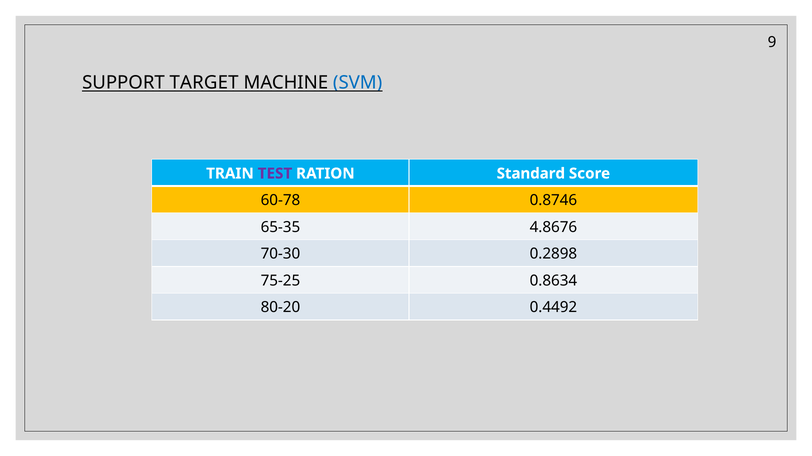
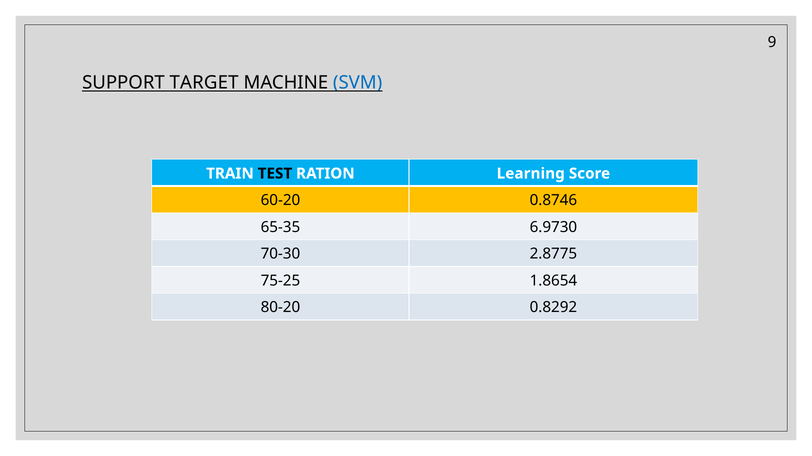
TEST colour: purple -> black (275, 174)
Standard: Standard -> Learning (531, 174)
60-78: 60-78 -> 60-20 (280, 201)
4.8676: 4.8676 -> 6.9730 (553, 227)
0.2898: 0.2898 -> 2.8775 (553, 254)
0.8634: 0.8634 -> 1.8654 (553, 281)
0.4492: 0.4492 -> 0.8292 (553, 308)
